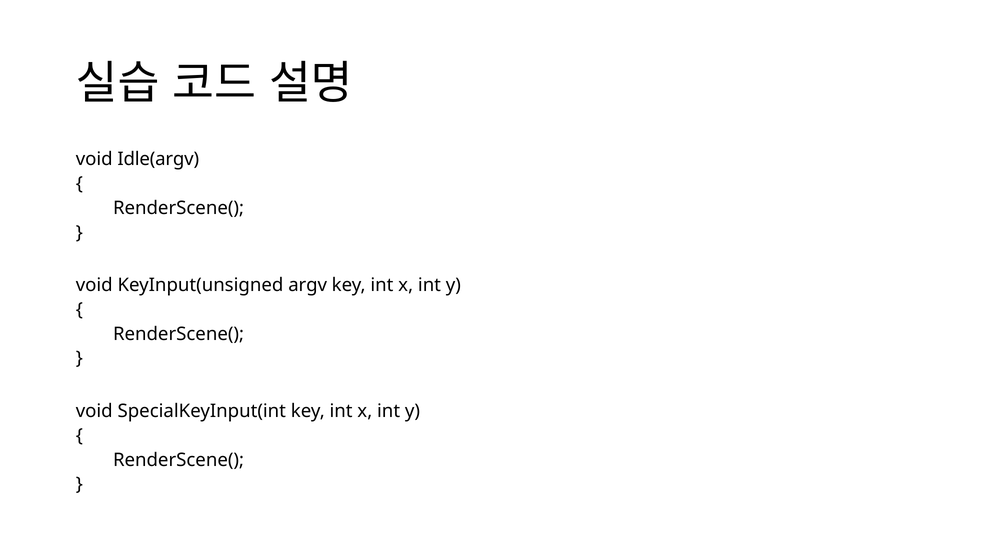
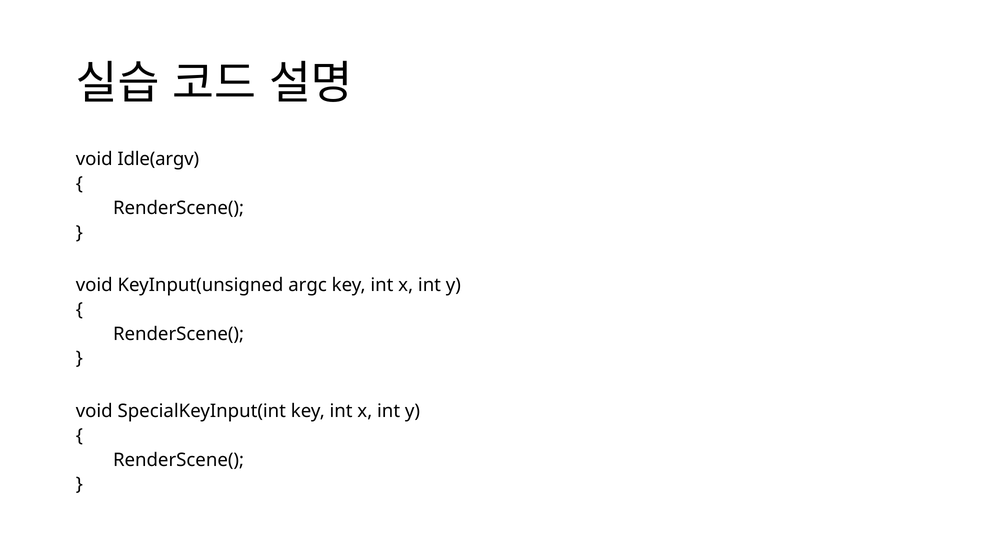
argv: argv -> argc (308, 285)
